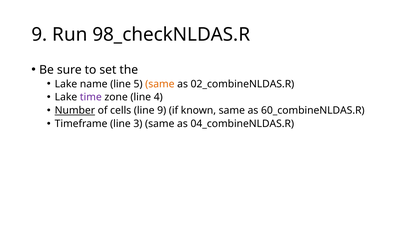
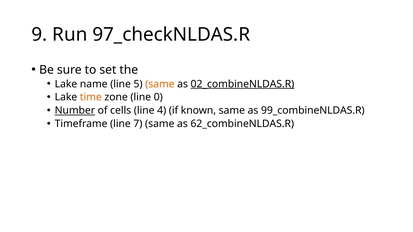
98_checkNLDAS.R: 98_checkNLDAS.R -> 97_checkNLDAS.R (171, 35)
02_combineNLDAS.R underline: none -> present (242, 84)
time colour: purple -> orange (91, 97)
4: 4 -> 0 (158, 97)
line 9: 9 -> 4 (162, 111)
60_combineNLDAS.R: 60_combineNLDAS.R -> 99_combineNLDAS.R (313, 111)
3: 3 -> 7 (138, 124)
04_combineNLDAS.R: 04_combineNLDAS.R -> 62_combineNLDAS.R (242, 124)
